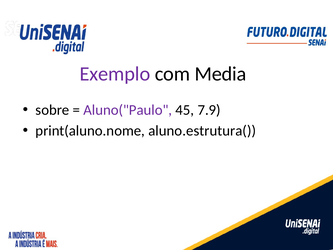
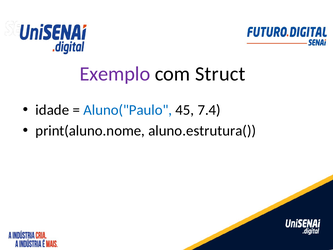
Media: Media -> Struct (220, 74)
sobre: sobre -> idade (52, 110)
Aluno("Paulo colour: purple -> blue (128, 110)
7.9: 7.9 -> 7.4 (209, 110)
